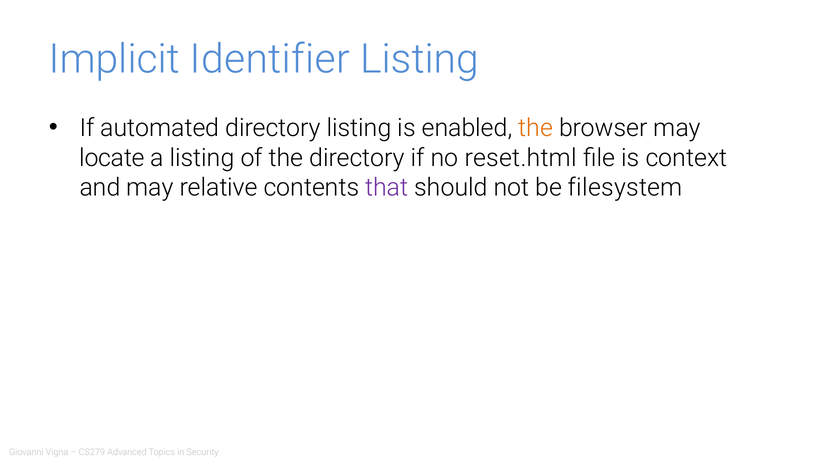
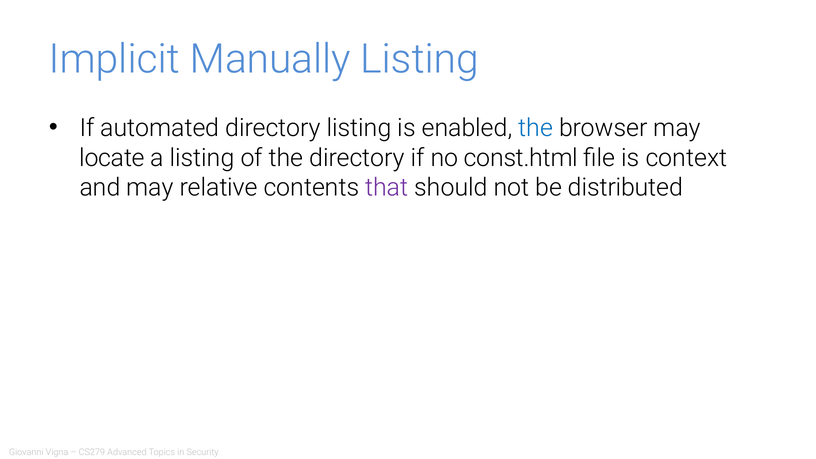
Identifier: Identifier -> Manually (270, 59)
the colour: orange -> blue (536, 128)
reset.html: reset.html -> const.html (521, 158)
filesystem: filesystem -> distributed (625, 188)
